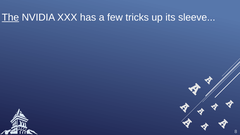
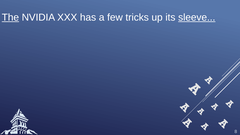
sleeve underline: none -> present (197, 17)
